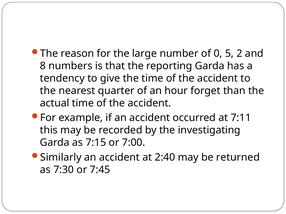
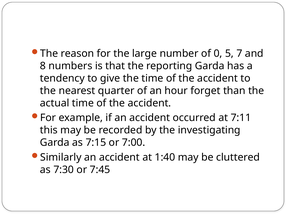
2: 2 -> 7 (239, 54)
2:40: 2:40 -> 1:40 (165, 158)
returned: returned -> cluttered (238, 158)
